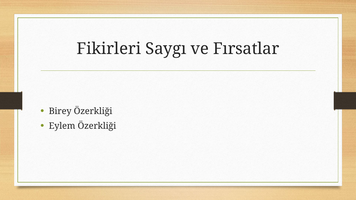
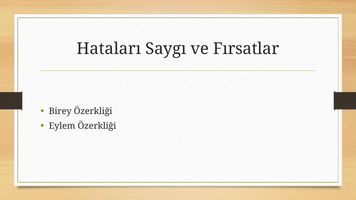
Fikirleri: Fikirleri -> Hataları (109, 49)
